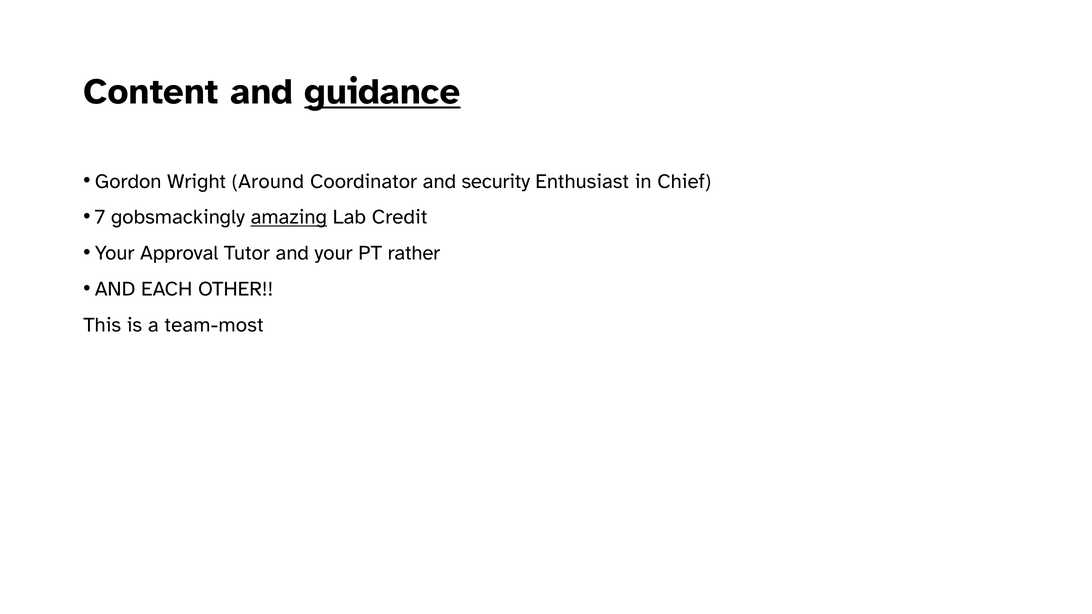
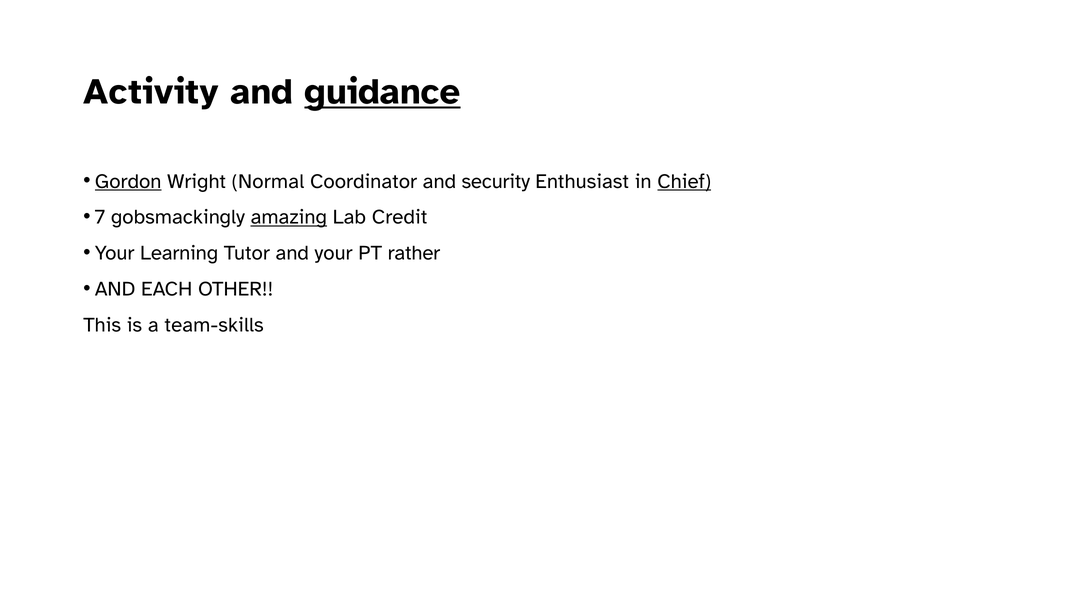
Content: Content -> Activity (151, 92)
Gordon underline: none -> present (128, 181)
Around: Around -> Normal (268, 181)
Chief underline: none -> present (684, 181)
Approval: Approval -> Learning (179, 253)
team-most: team-most -> team-skills (214, 325)
